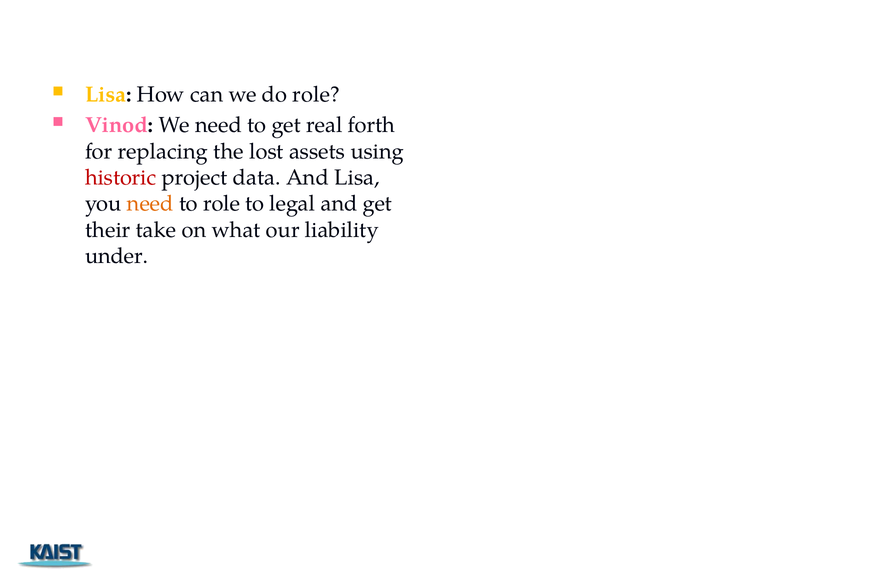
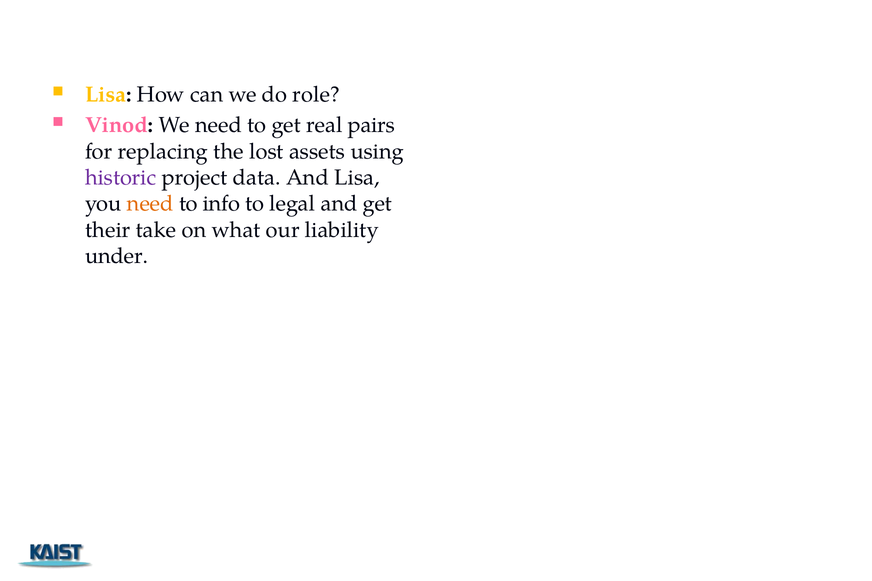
forth: forth -> pairs (371, 125)
historic colour: red -> purple (121, 178)
to role: role -> info (222, 204)
